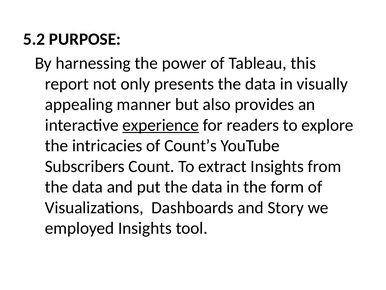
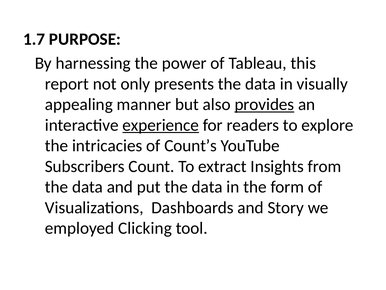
5.2: 5.2 -> 1.7 (34, 39)
provides underline: none -> present (264, 104)
employed Insights: Insights -> Clicking (145, 228)
